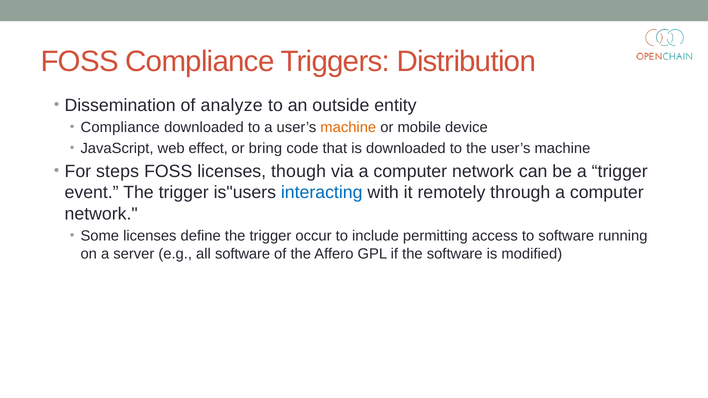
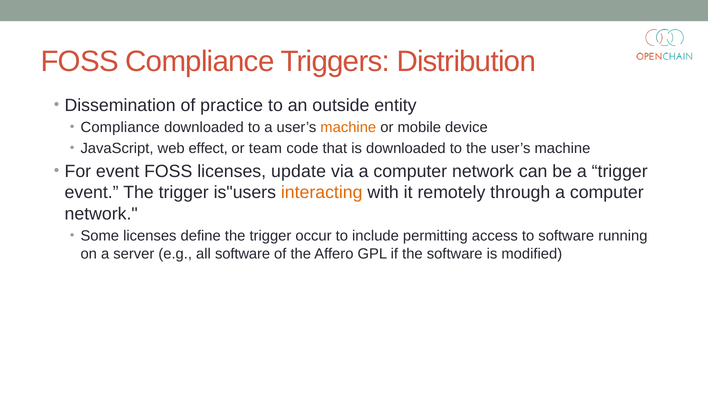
analyze: analyze -> practice (232, 105)
bring: bring -> team (265, 148)
For steps: steps -> event (118, 172)
though: though -> update (299, 172)
interacting colour: blue -> orange (322, 193)
